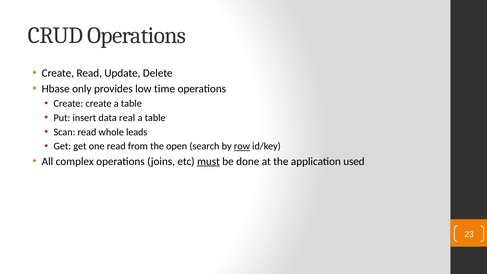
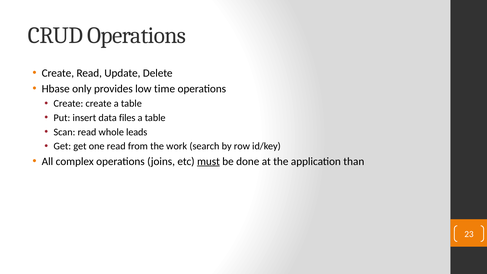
real: real -> files (127, 118)
open: open -> work (177, 146)
row underline: present -> none (242, 146)
used: used -> than (354, 161)
